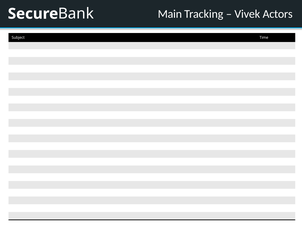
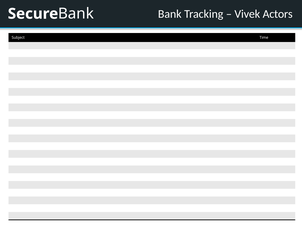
Main: Main -> Bank (170, 14)
